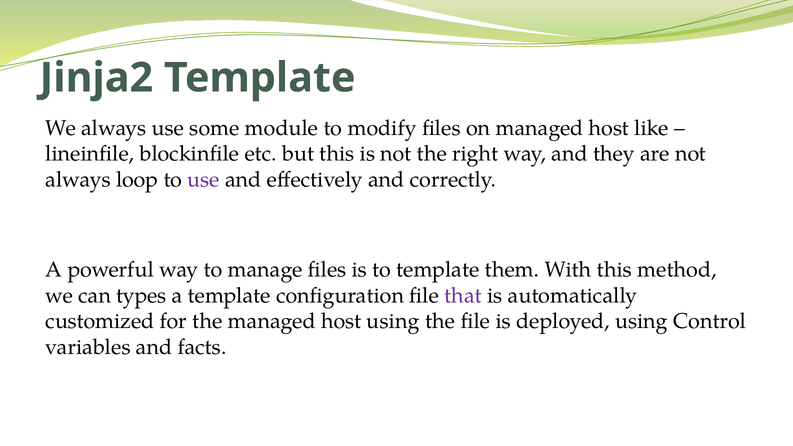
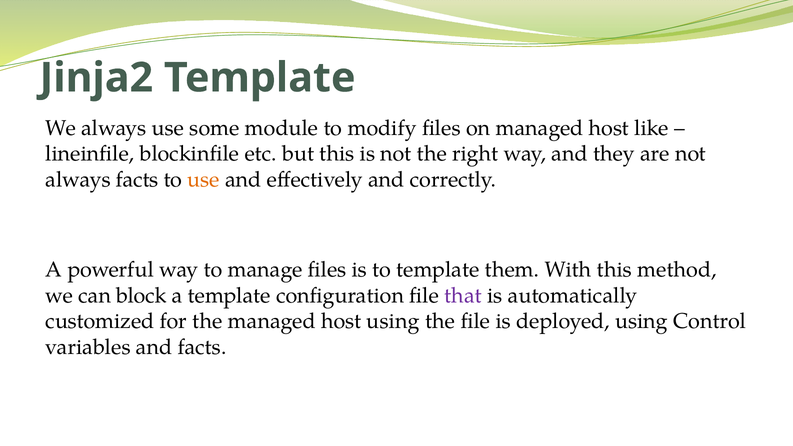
always loop: loop -> facts (137, 180)
use colour: purple -> orange (204, 180)
types: types -> block (141, 296)
